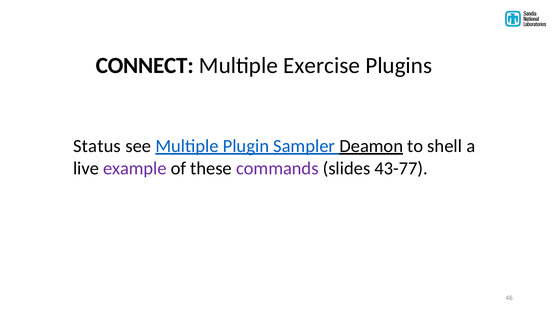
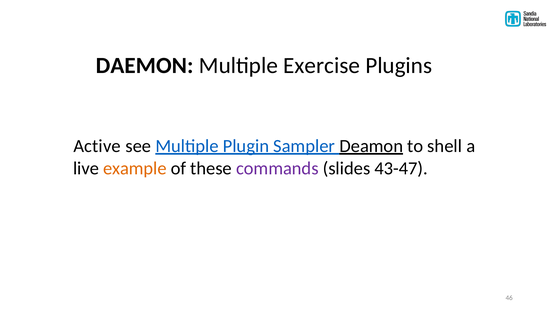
CONNECT: CONNECT -> DAEMON (145, 66)
Status: Status -> Active (97, 146)
example colour: purple -> orange (135, 169)
43-77: 43-77 -> 43-47 (401, 169)
